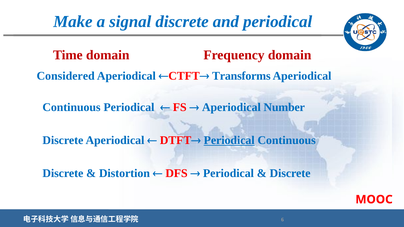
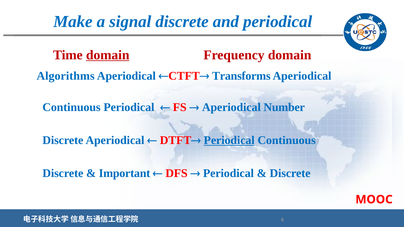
domain underline: none -> present (108, 55)
Considered: Considered -> Algorithms (66, 76)
Distortion: Distortion -> Important (124, 173)
